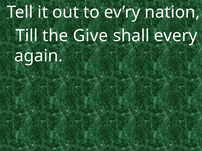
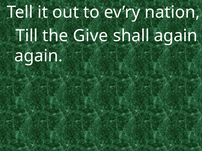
shall every: every -> again (176, 36)
